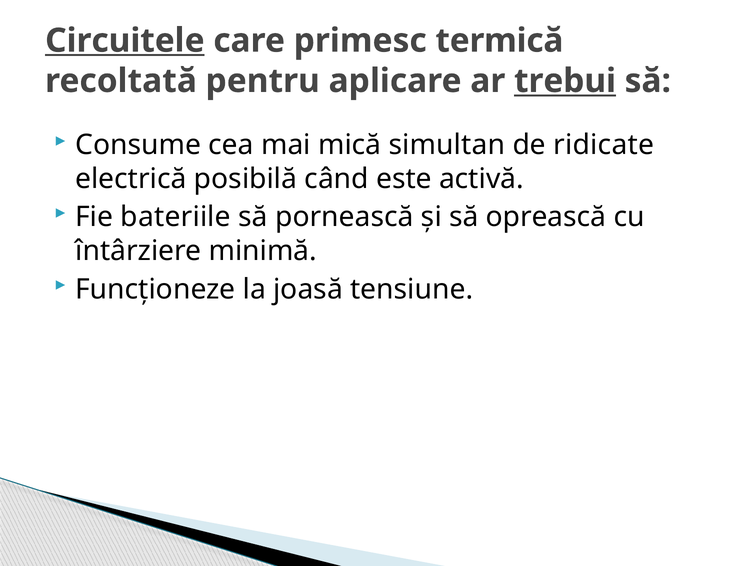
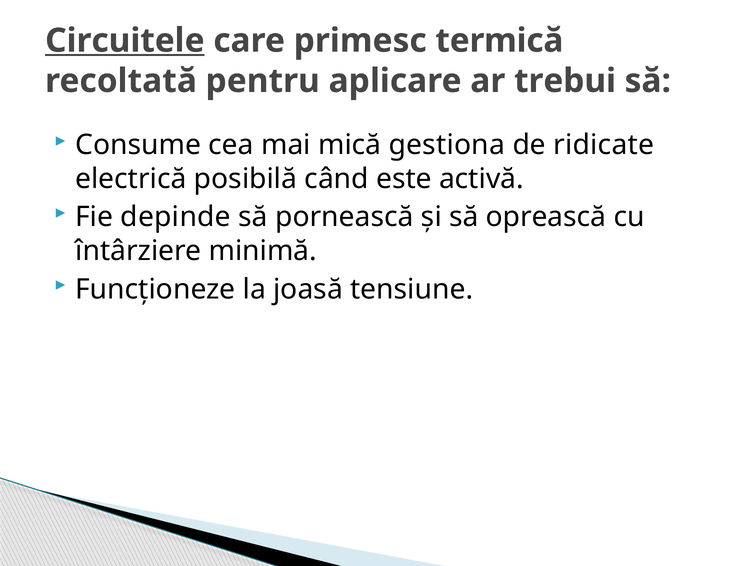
trebui underline: present -> none (565, 81)
simultan: simultan -> gestiona (447, 145)
bateriile: bateriile -> depinde (176, 217)
